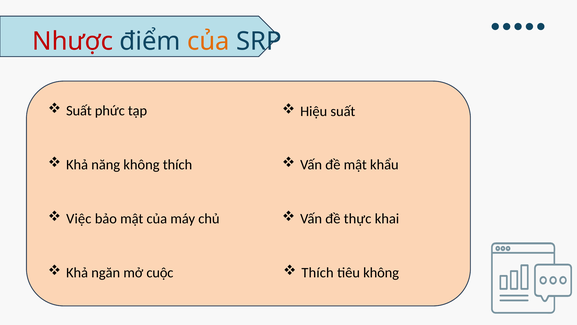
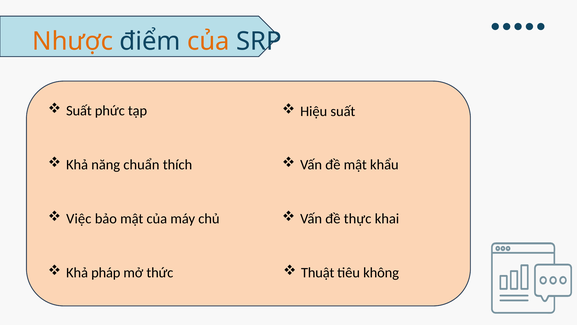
Nhược colour: red -> orange (73, 41)
năng không: không -> chuẩn (141, 165)
ngăn: ngăn -> pháp (106, 272)
cuộc: cuộc -> thức (160, 272)
Thích: Thích -> Thuật (318, 272)
